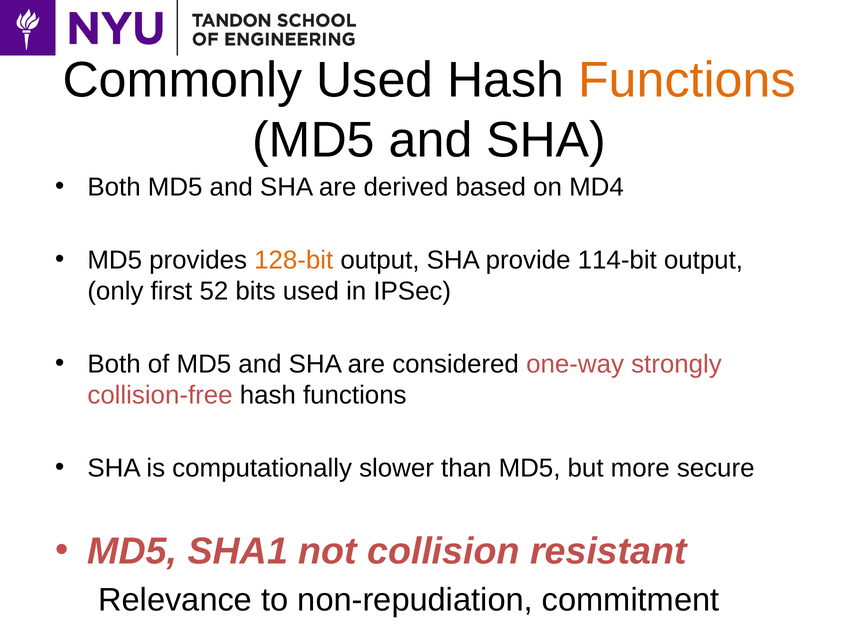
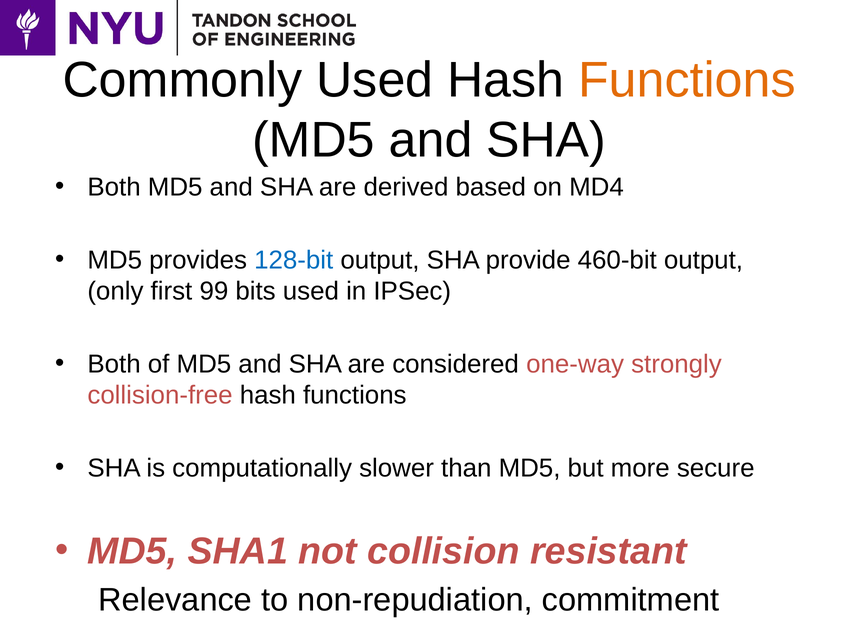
128-bit colour: orange -> blue (294, 260)
114-bit: 114-bit -> 460-bit (617, 260)
52: 52 -> 99 (214, 291)
